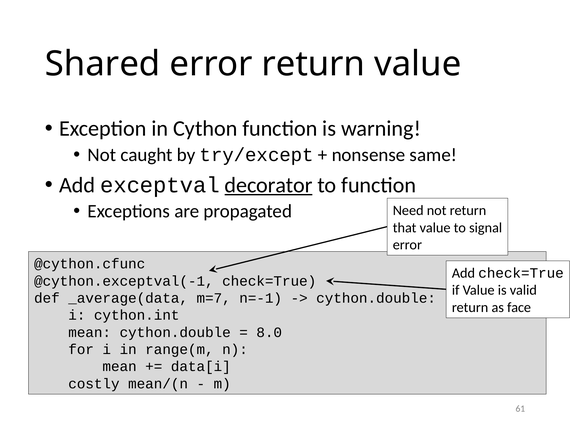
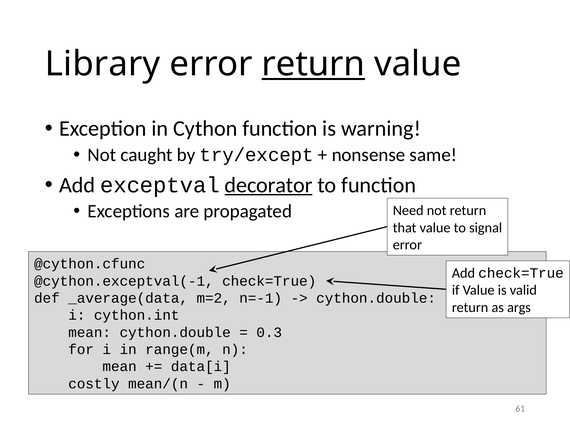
Shared: Shared -> Library (103, 64)
return underline: none -> present (313, 64)
m=7: m=7 -> m=2 (214, 298)
face: face -> args (519, 307)
8.0: 8.0 -> 0.3 (269, 332)
